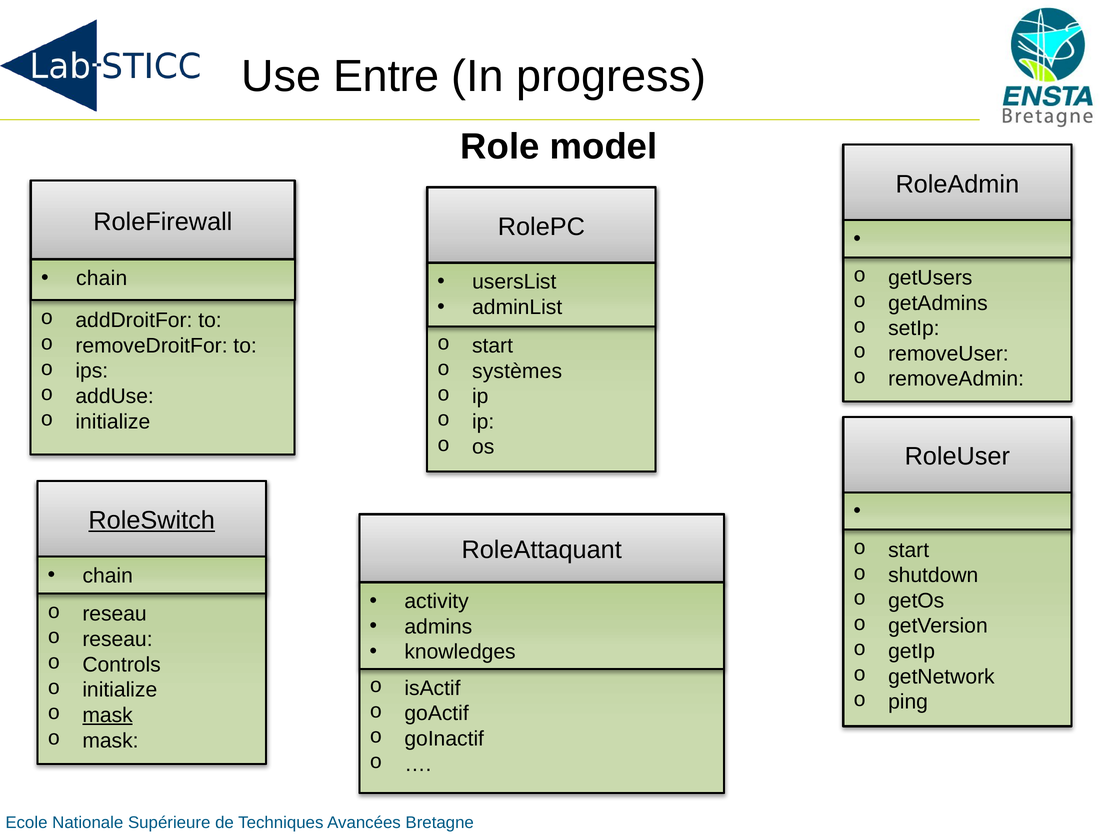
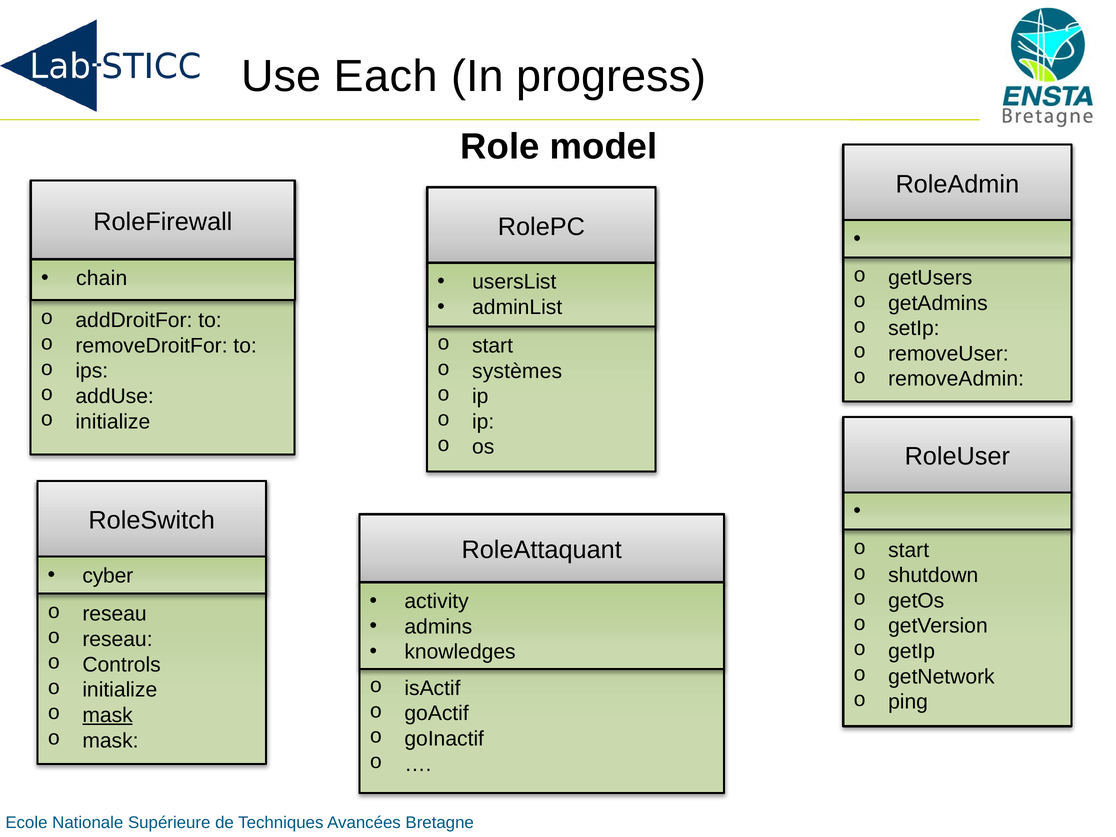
Entre: Entre -> Each (386, 76)
RoleSwitch underline: present -> none (152, 520)
chain: chain -> cyber (108, 576)
